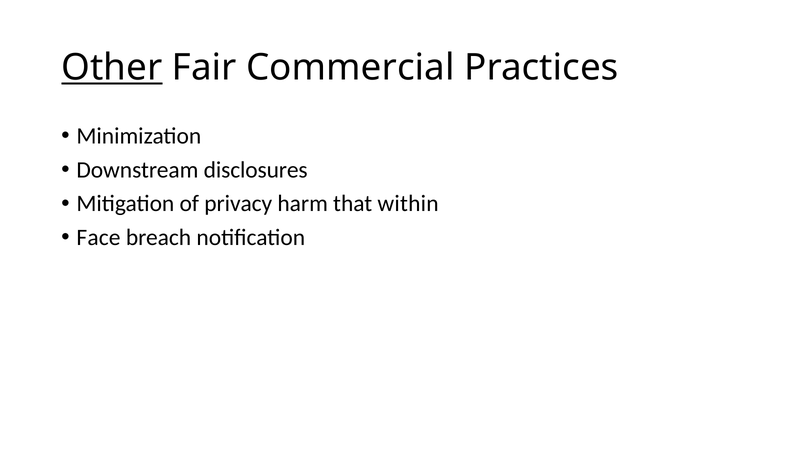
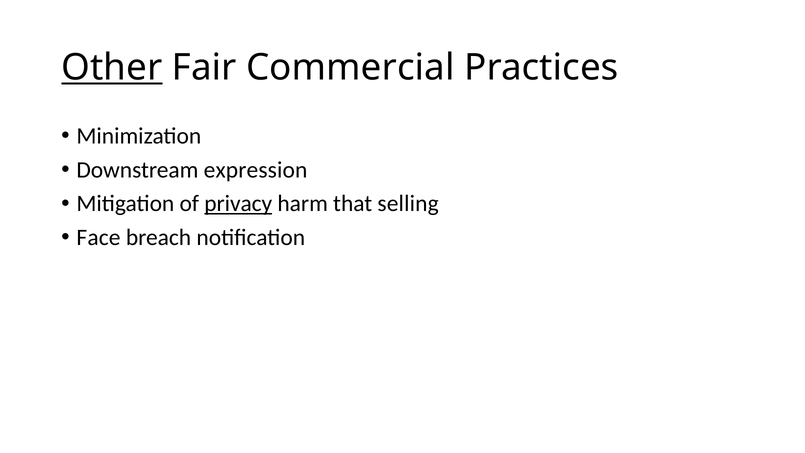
disclosures: disclosures -> expression (256, 170)
privacy underline: none -> present (238, 204)
within: within -> selling (408, 204)
